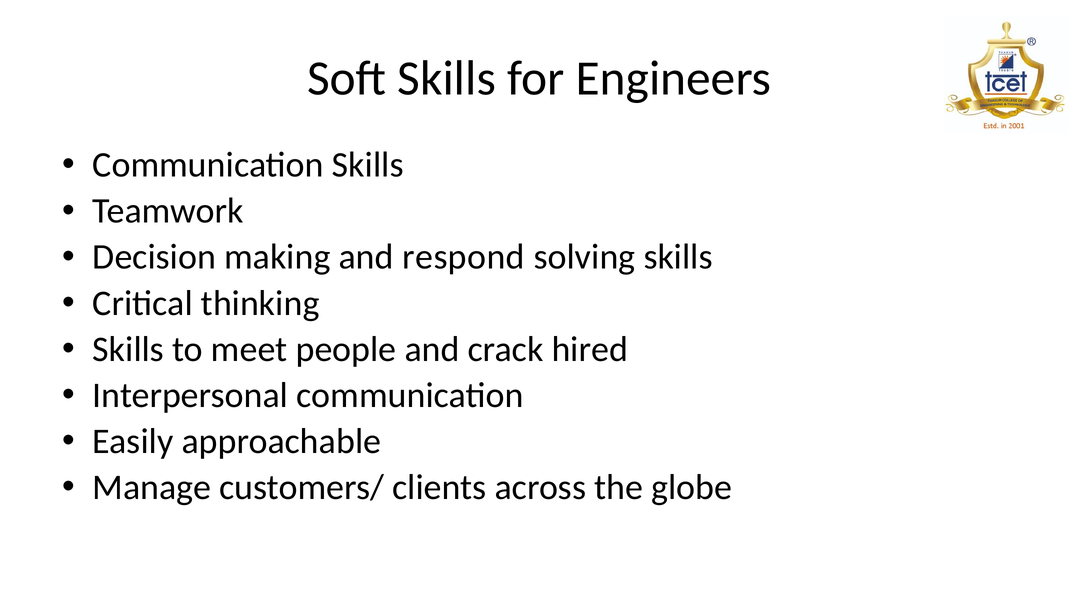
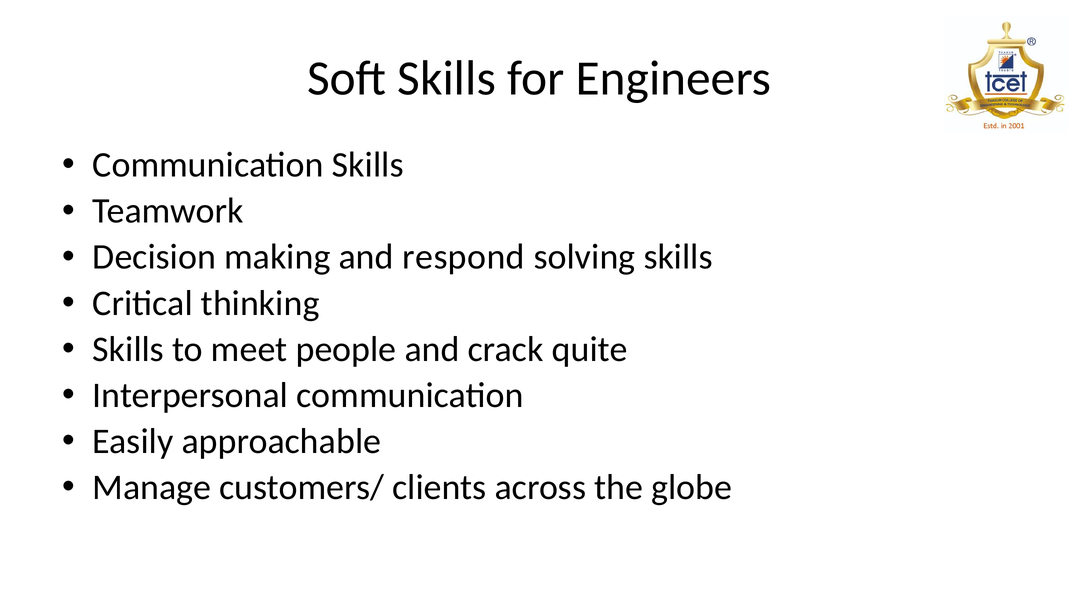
hired: hired -> quite (590, 349)
